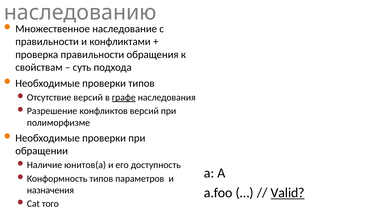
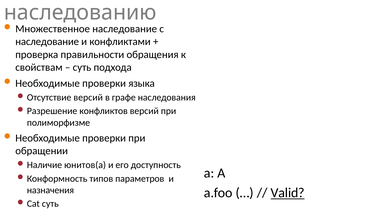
правильности: правильности -> наследование (47, 42)
проверки типов: типов -> языка (142, 83)
графе underline: present -> none (124, 97)
того: того -> суть (50, 203)
